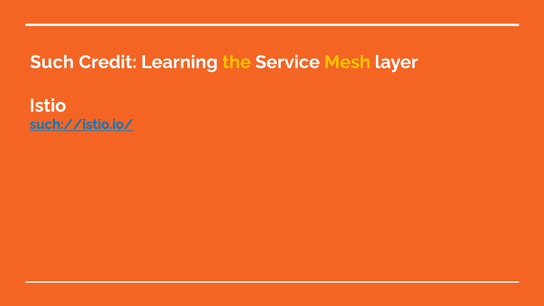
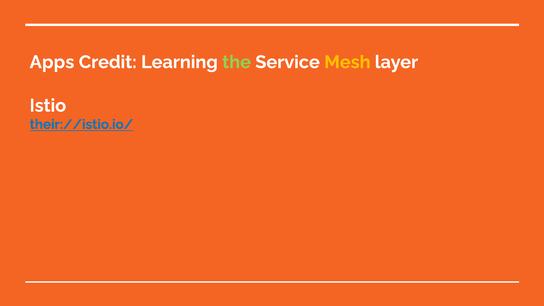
Such: Such -> Apps (52, 62)
the colour: yellow -> light green (237, 62)
such://istio.io/: such://istio.io/ -> their://istio.io/ (81, 124)
